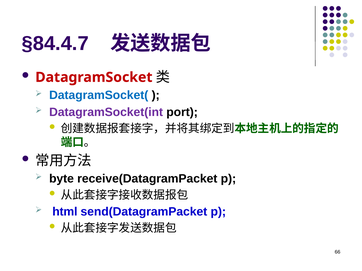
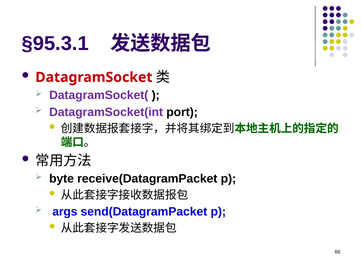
§84.4.7: §84.4.7 -> §95.3.1 (55, 44)
DatagramSocket( colour: blue -> purple (99, 95)
html: html -> args (65, 212)
